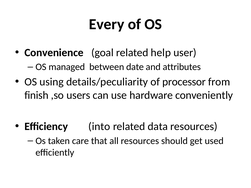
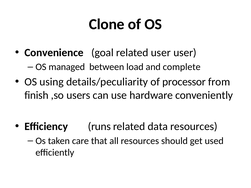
Every: Every -> Clone (107, 24)
related help: help -> user (161, 53)
date: date -> load (135, 67)
attributes: attributes -> complete (182, 67)
into: into -> runs (99, 127)
